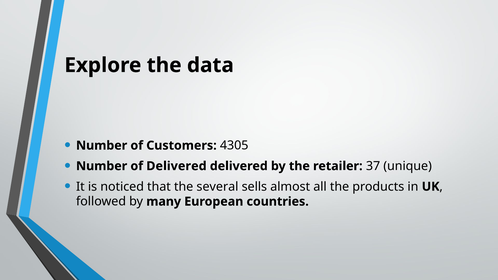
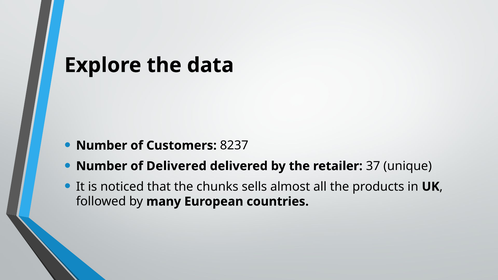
4305: 4305 -> 8237 (234, 146)
several: several -> chunks (217, 187)
